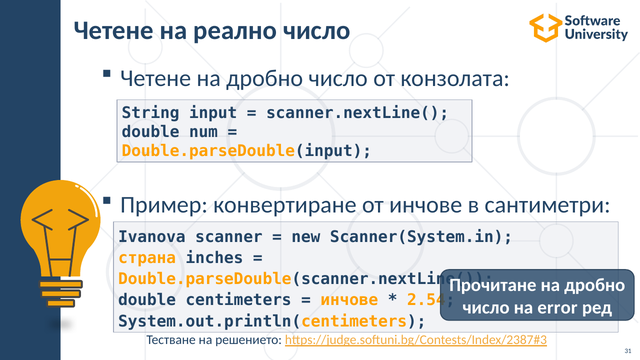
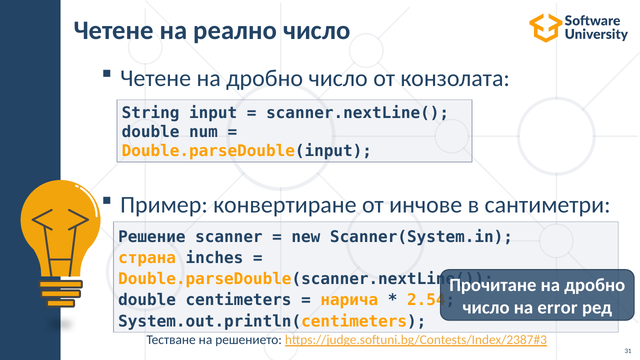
Ivanova: Ivanova -> Решение (152, 237)
инчове: инчове -> нарича (349, 300)
